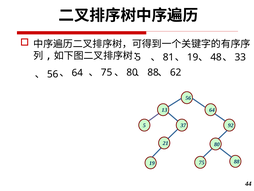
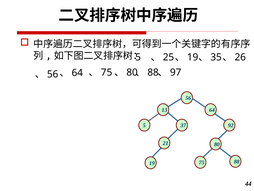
81: 81 -> 25 (169, 57)
48: 48 -> 35 (216, 57)
33: 33 -> 26 (240, 57)
62: 62 -> 97 (176, 72)
